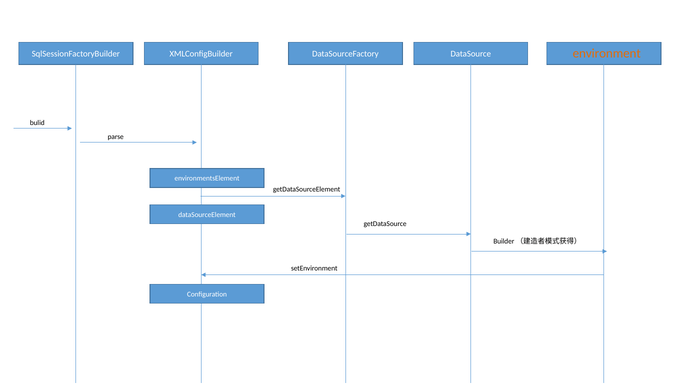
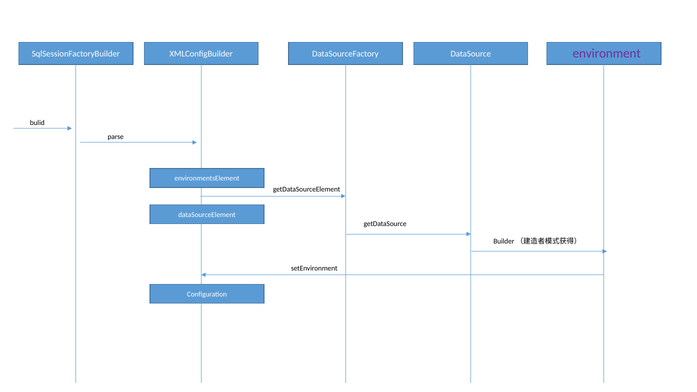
environment colour: orange -> purple (607, 54)
